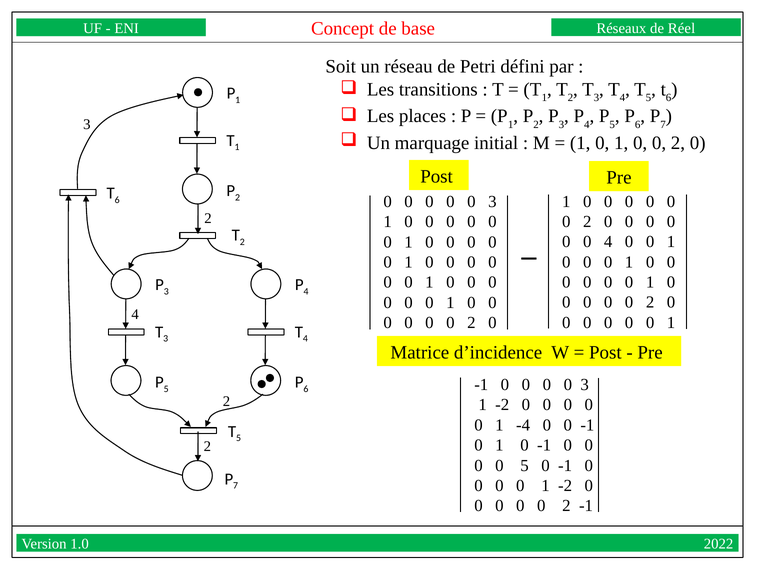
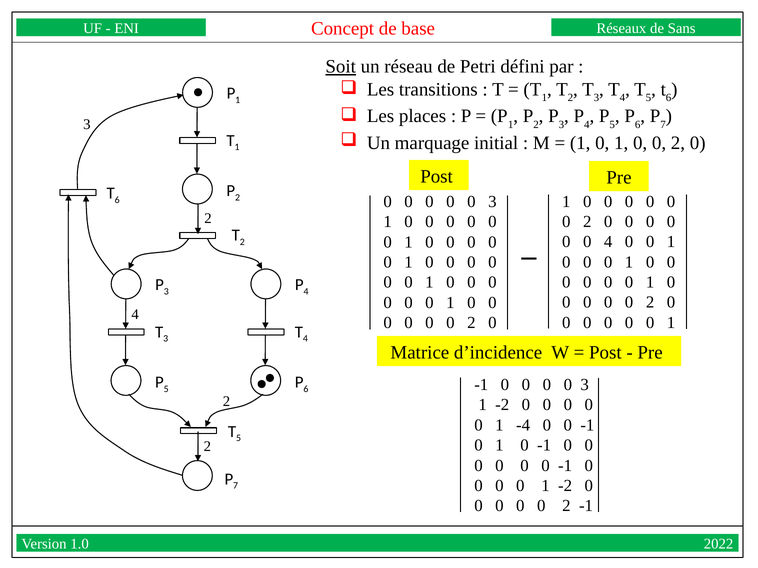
Réel: Réel -> Sans (682, 28)
Soit underline: none -> present (341, 67)
5: 5 -> 0 (524, 466)
